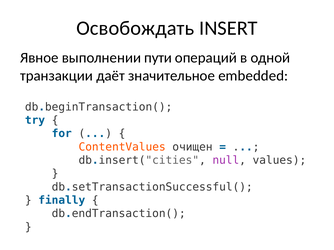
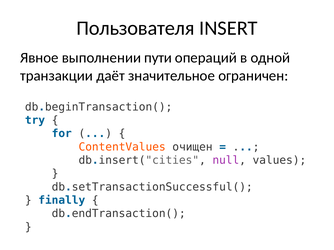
Освобождать: Освобождать -> Пользователя (135, 28)
embedded: embedded -> ограничен (253, 76)
